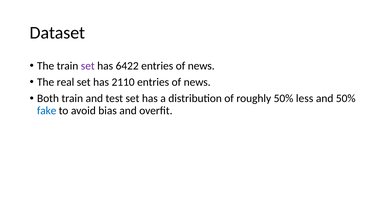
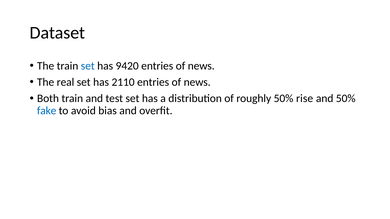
set colour: purple -> blue (88, 66)
6422: 6422 -> 9420 (127, 66)
less: less -> rise (305, 99)
